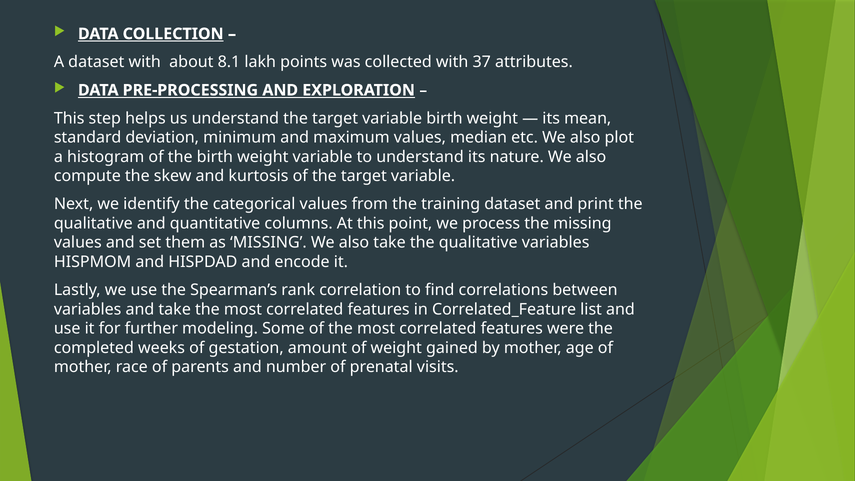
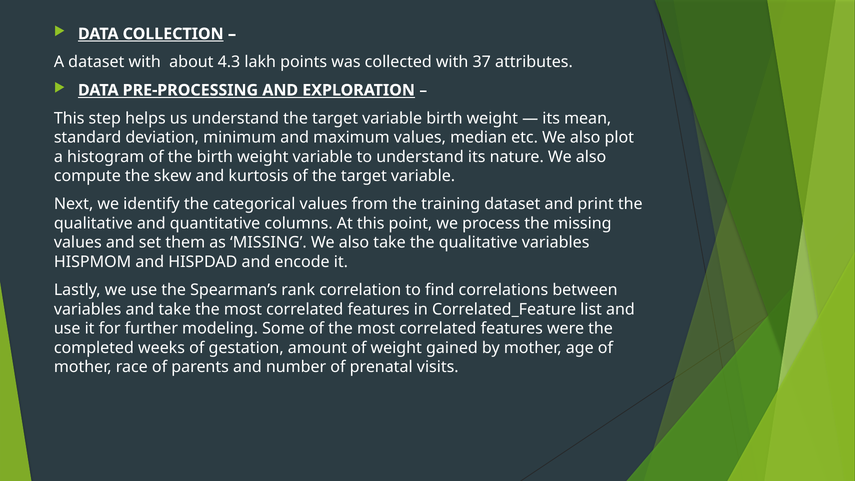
8.1: 8.1 -> 4.3 (229, 62)
